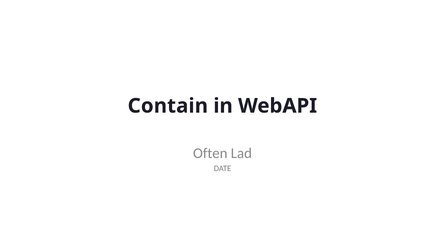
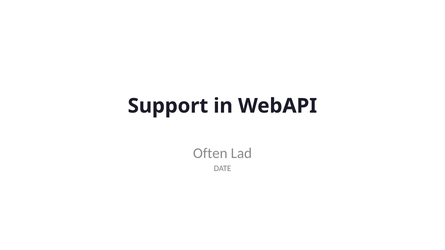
Contain: Contain -> Support (168, 106)
